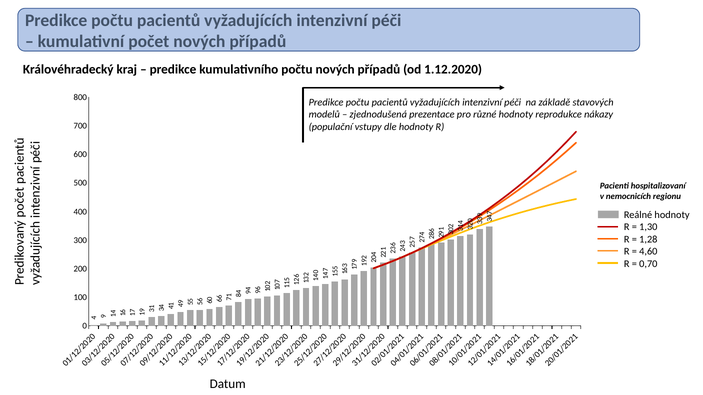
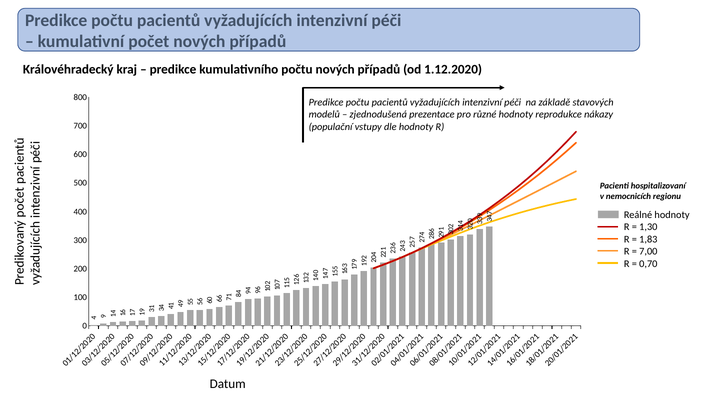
1,28: 1,28 -> 1,83 (648, 240)
4,60: 4,60 -> 7,00 (648, 252)
